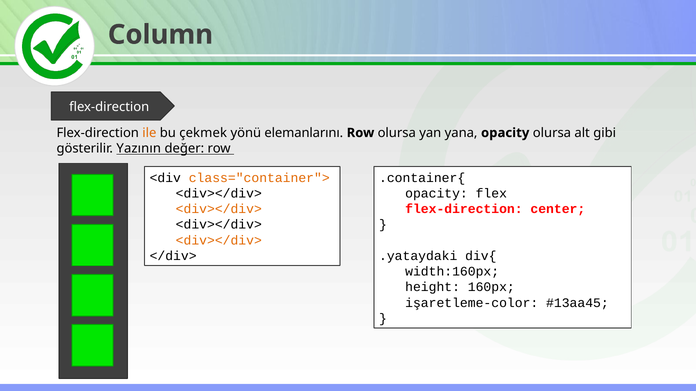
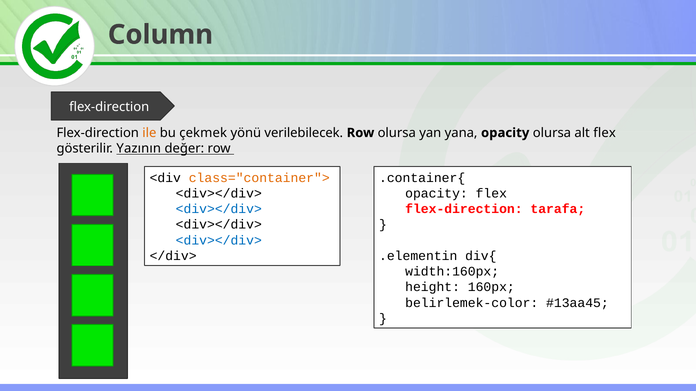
elemanlarını: elemanlarını -> verilebilecek (304, 133)
alt gibi: gibi -> flex (605, 133)
<div></div> colour: orange -> blue (219, 209)
center: center -> tarafa (558, 209)
<div></div> colour: orange -> blue (219, 241)
.yataydaki: .yataydaki -> .elementin (418, 256)
işaretleme-color: işaretleme-color -> belirlemek-color (472, 303)
